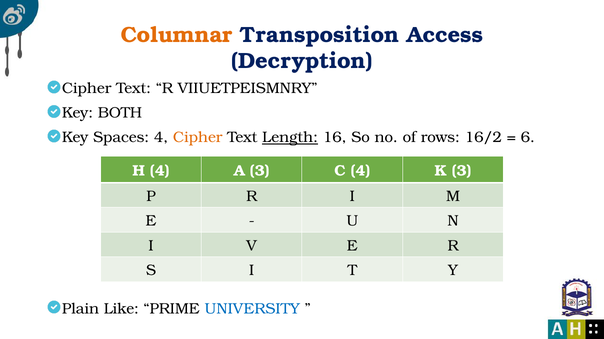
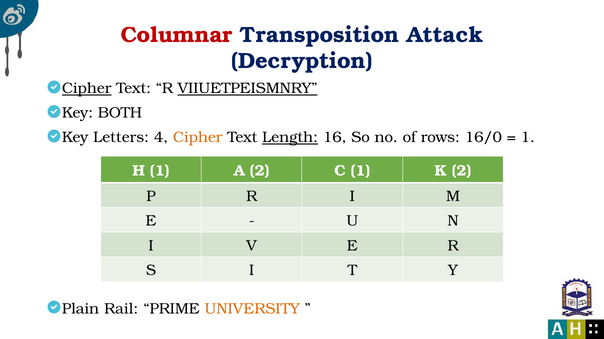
Columnar colour: orange -> red (177, 35)
Access: Access -> Attack (445, 35)
Cipher underline: none -> present (87, 89)
VIIUETPEISMNRY underline: none -> present (248, 89)
Spaces: Spaces -> Letters (121, 138)
16/2: 16/2 -> 16/0 (483, 138)
6: 6 -> 1 (528, 138)
H 4: 4 -> 1 (160, 171)
A 3: 3 -> 2 (260, 171)
C 4: 4 -> 1 (360, 171)
K 3: 3 -> 2 (462, 171)
Like: Like -> Rail (121, 309)
UNIVERSITY colour: blue -> orange (252, 309)
